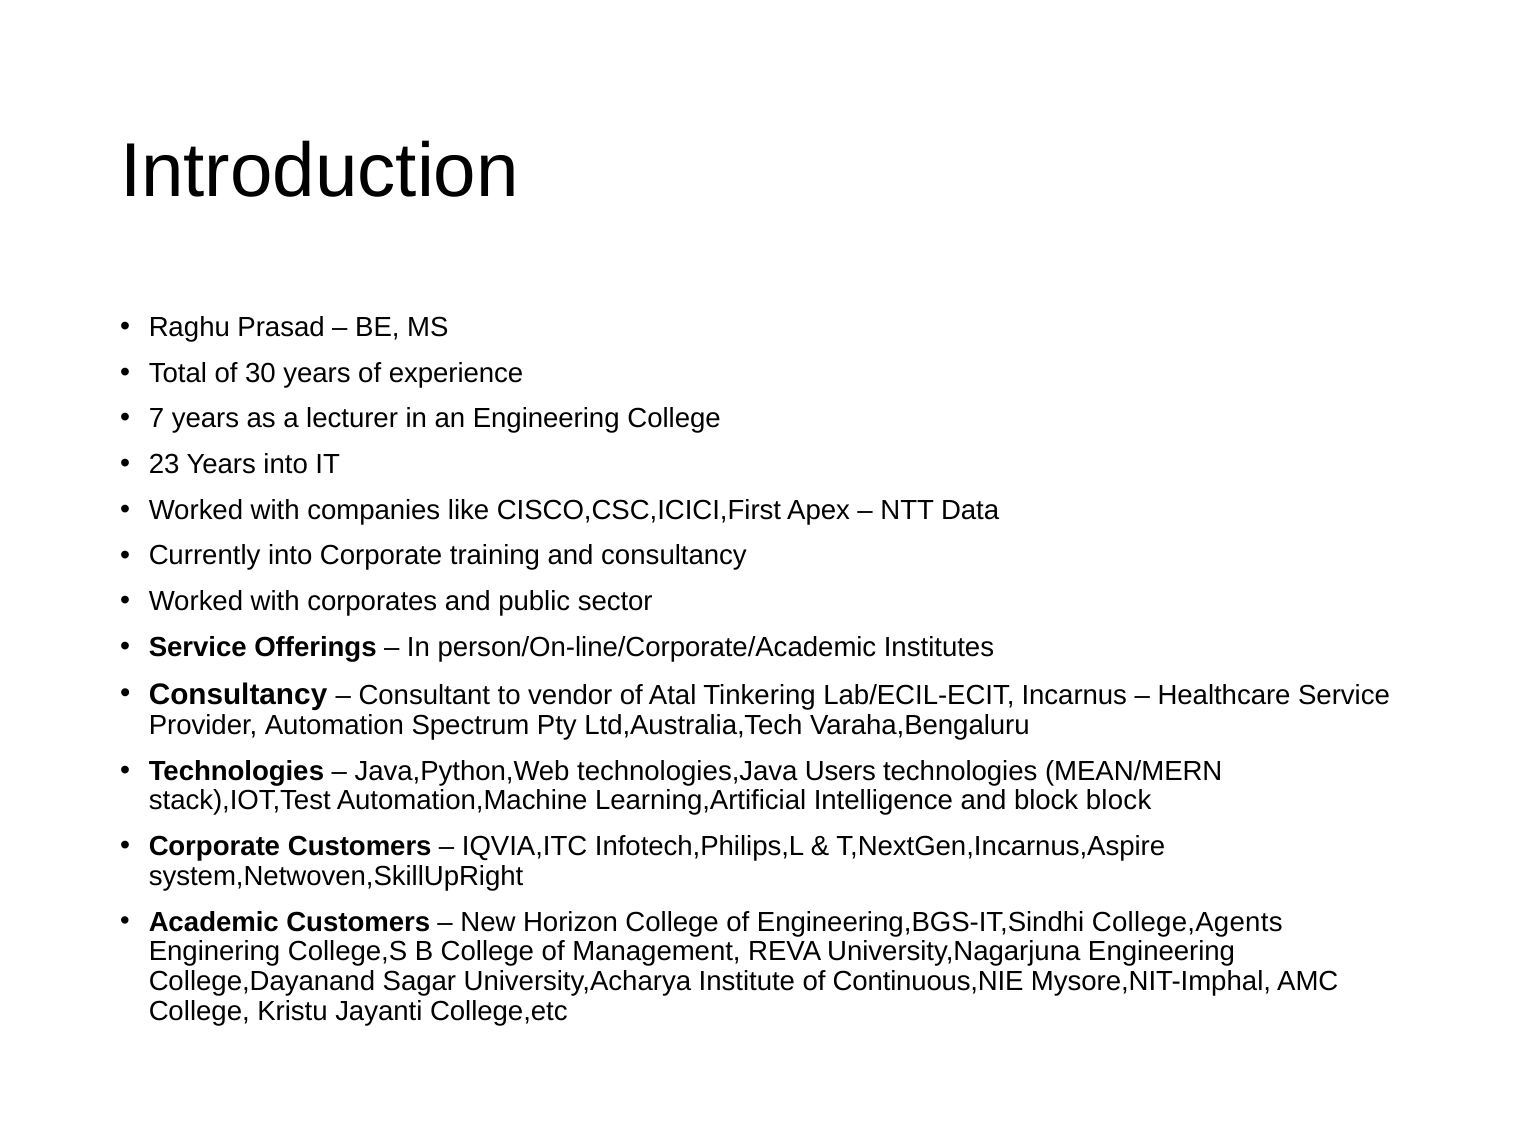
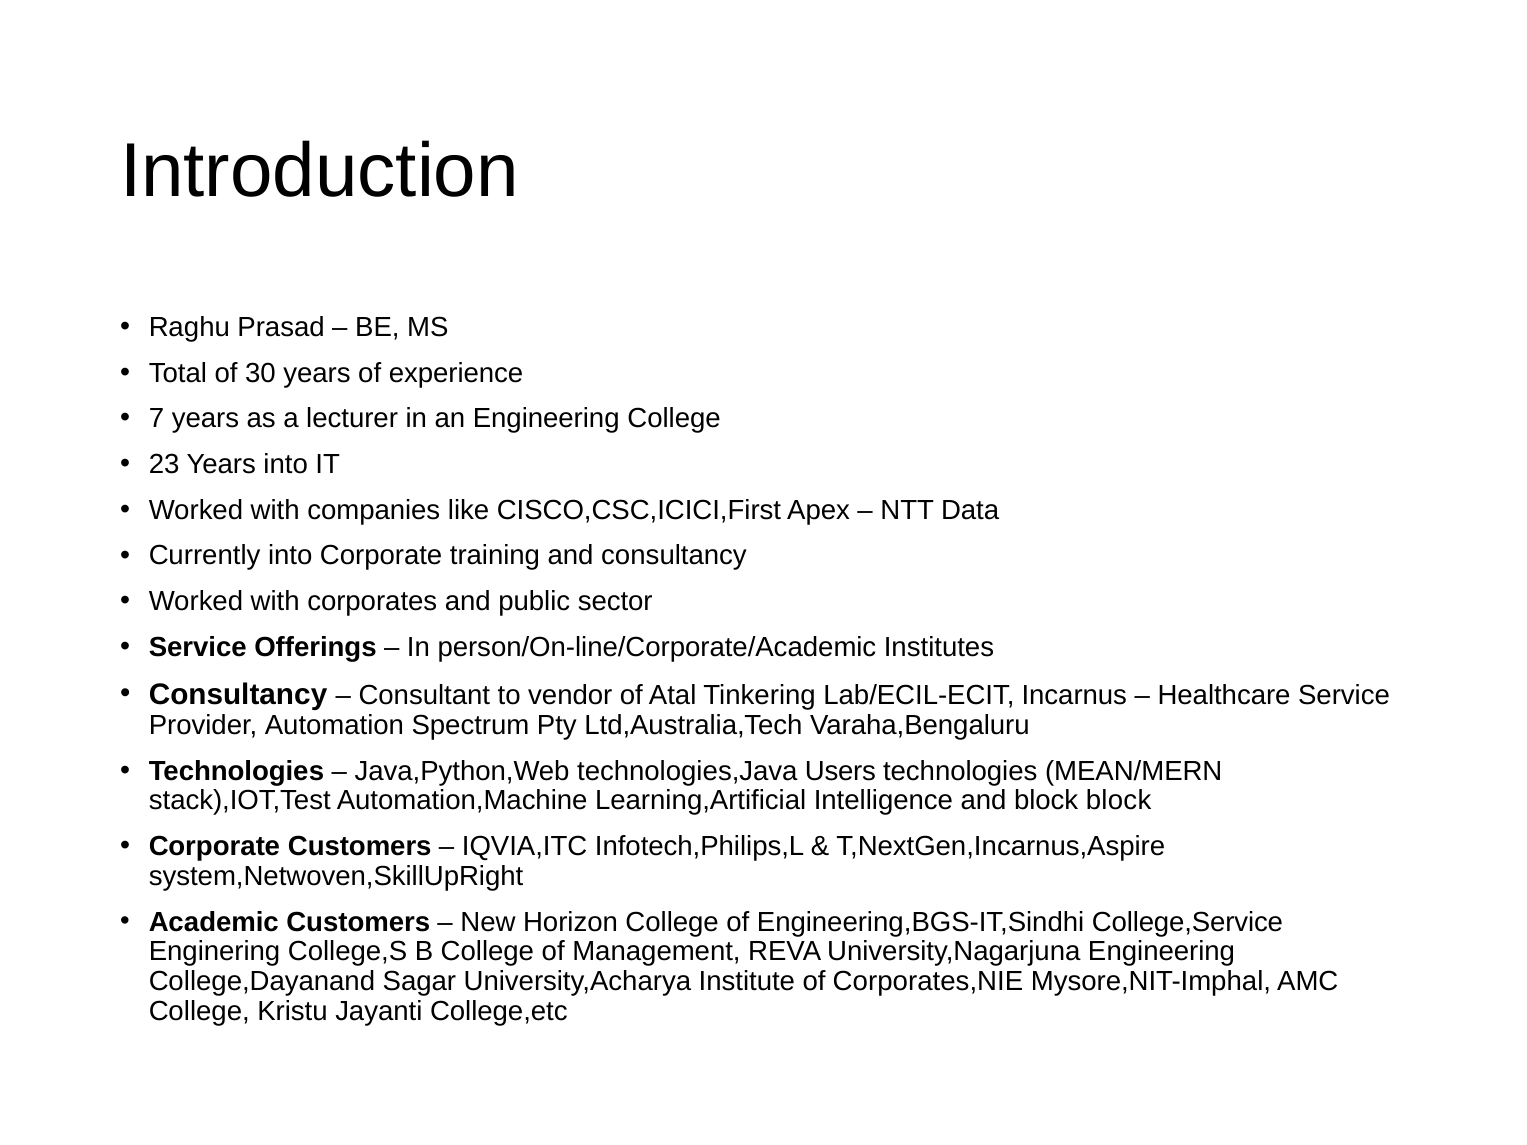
College,Agents: College,Agents -> College,Service (1187, 922)
Continuous,NIE: Continuous,NIE -> Corporates,NIE (928, 982)
